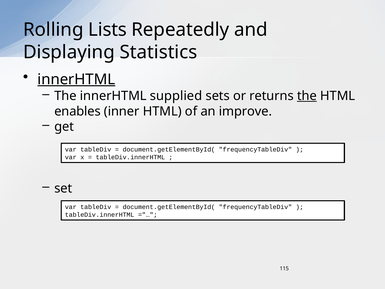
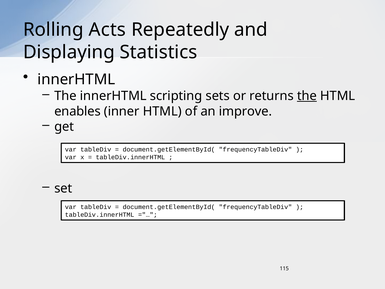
Lists: Lists -> Acts (107, 30)
innerHTML underline: present -> none (76, 79)
supplied: supplied -> scripting (176, 96)
